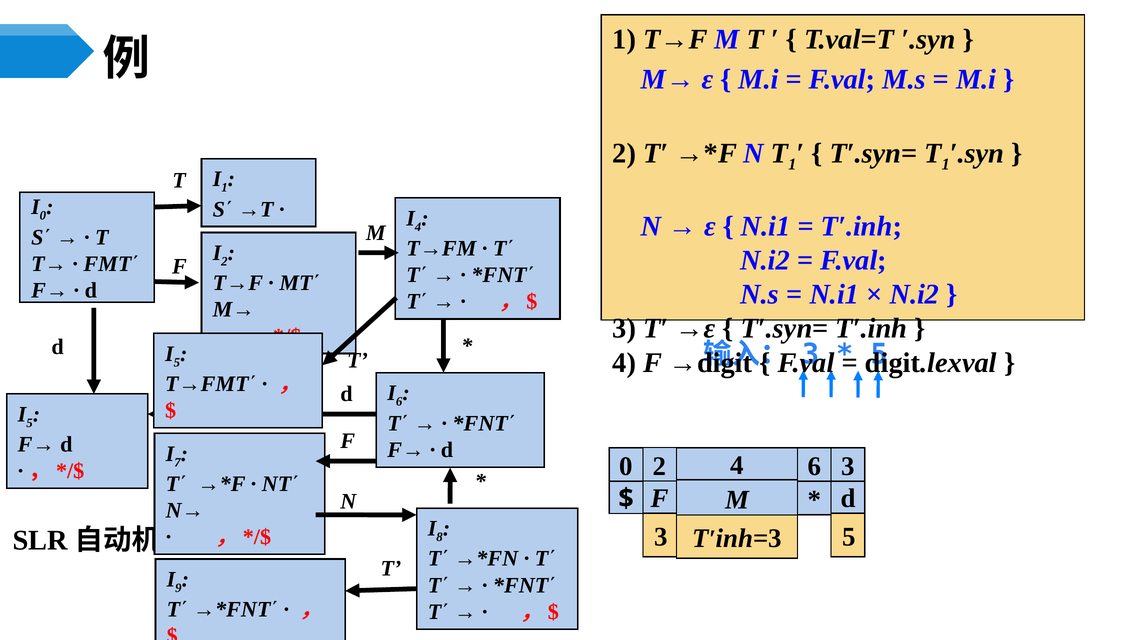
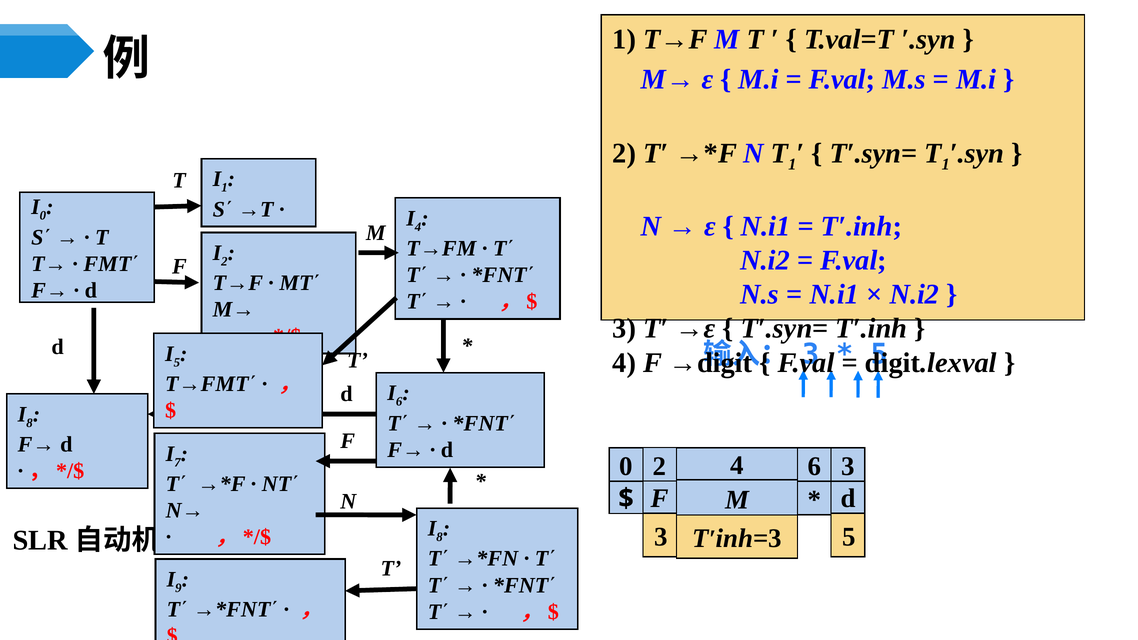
5: 5 -> 8 (29, 423)
